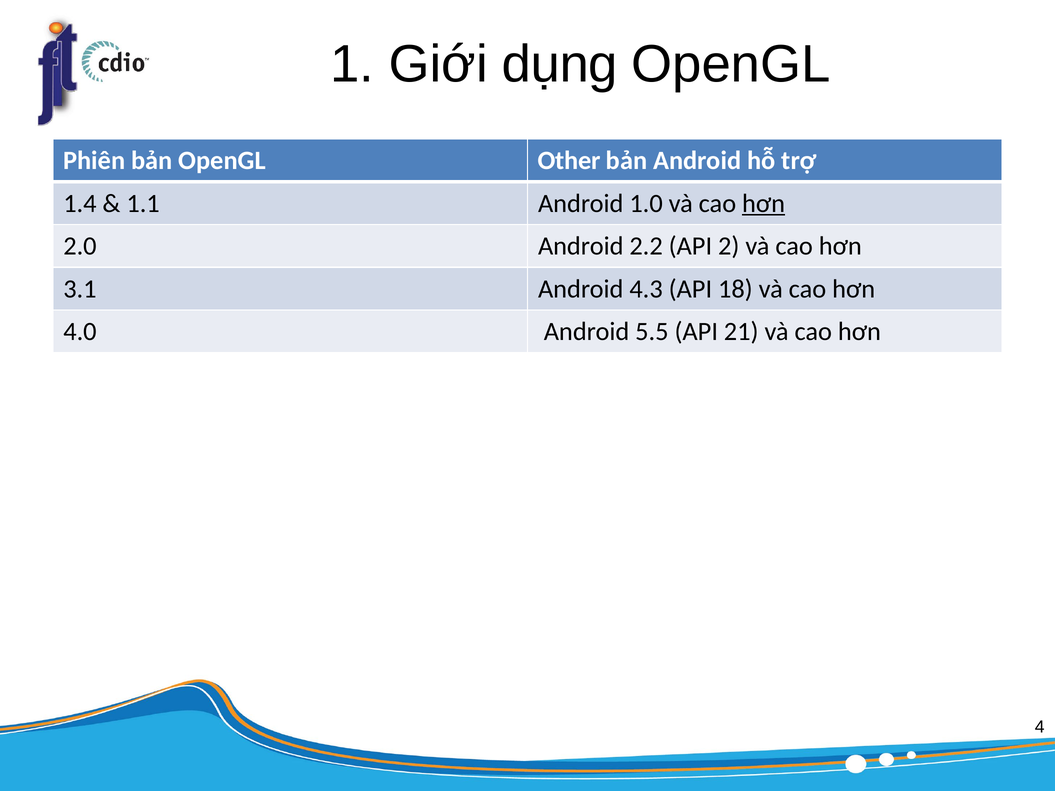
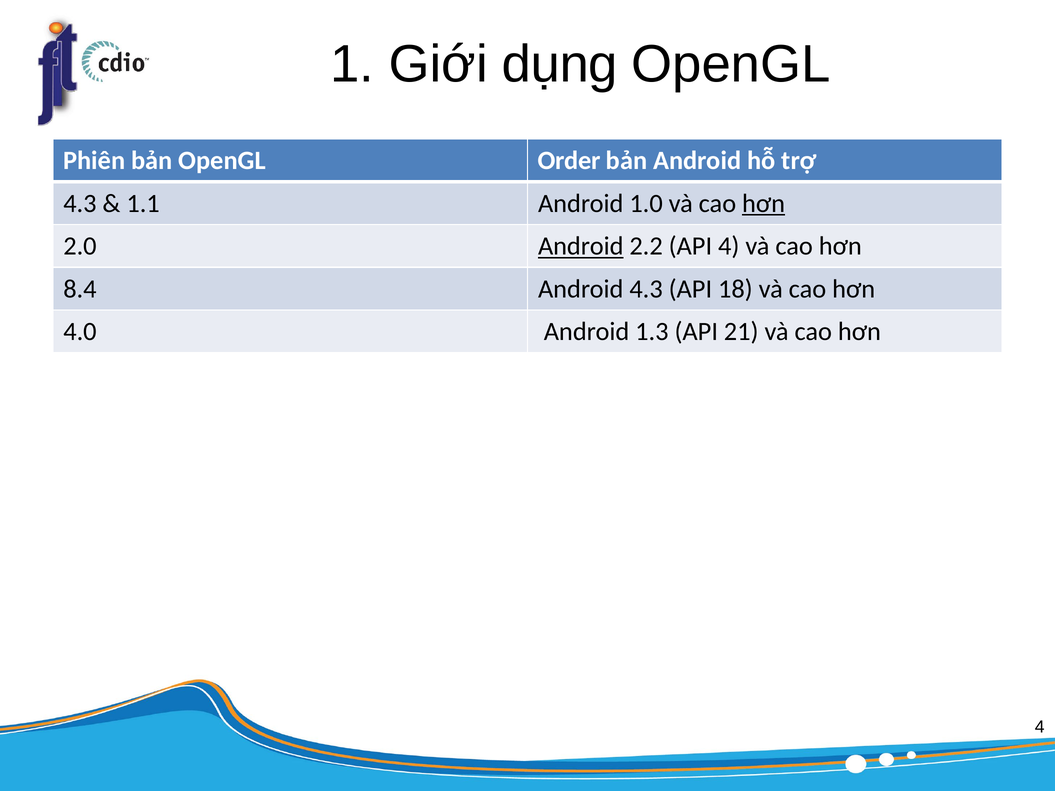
Other: Other -> Order (569, 161)
1.4: 1.4 -> 4.3 (80, 204)
Android underline: none -> present (581, 246)
API 2: 2 -> 4 (729, 246)
3.1: 3.1 -> 8.4 (80, 289)
5.5: 5.5 -> 1.3 (652, 332)
